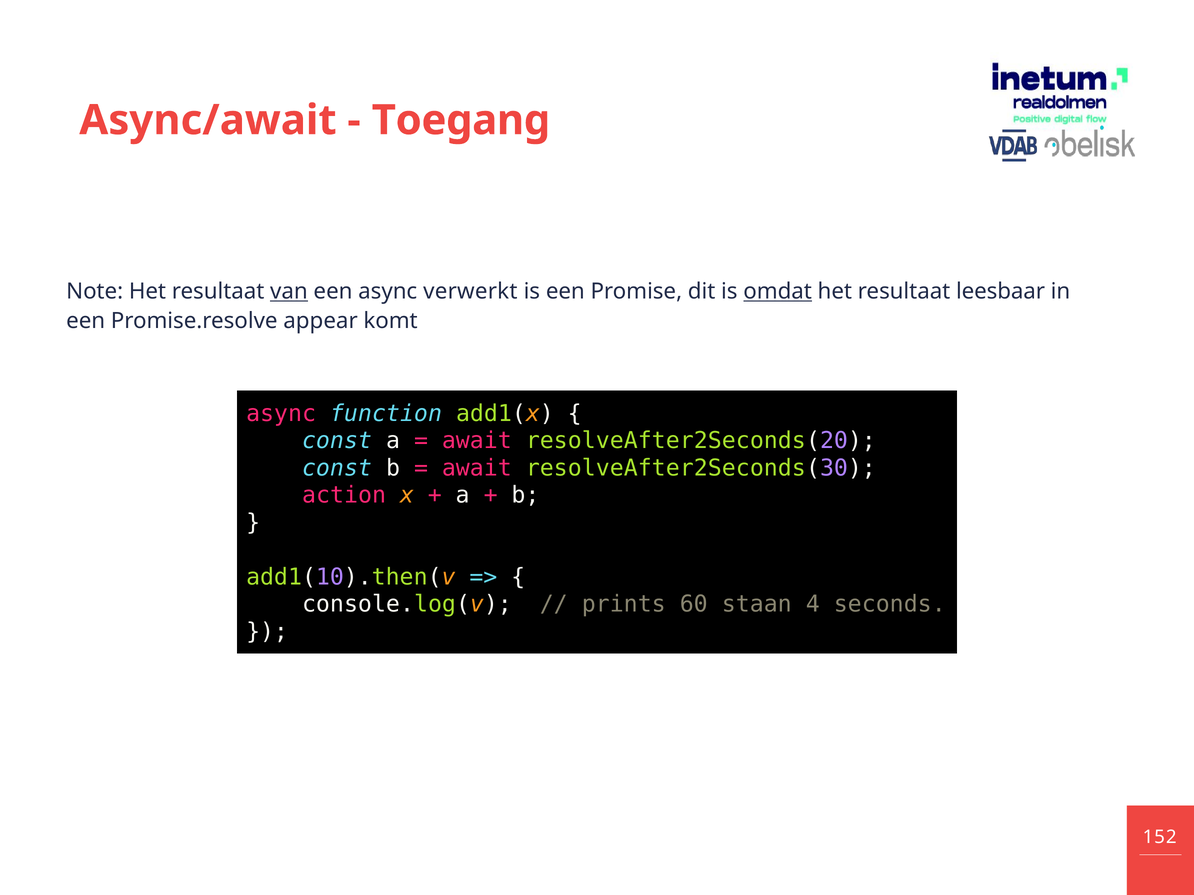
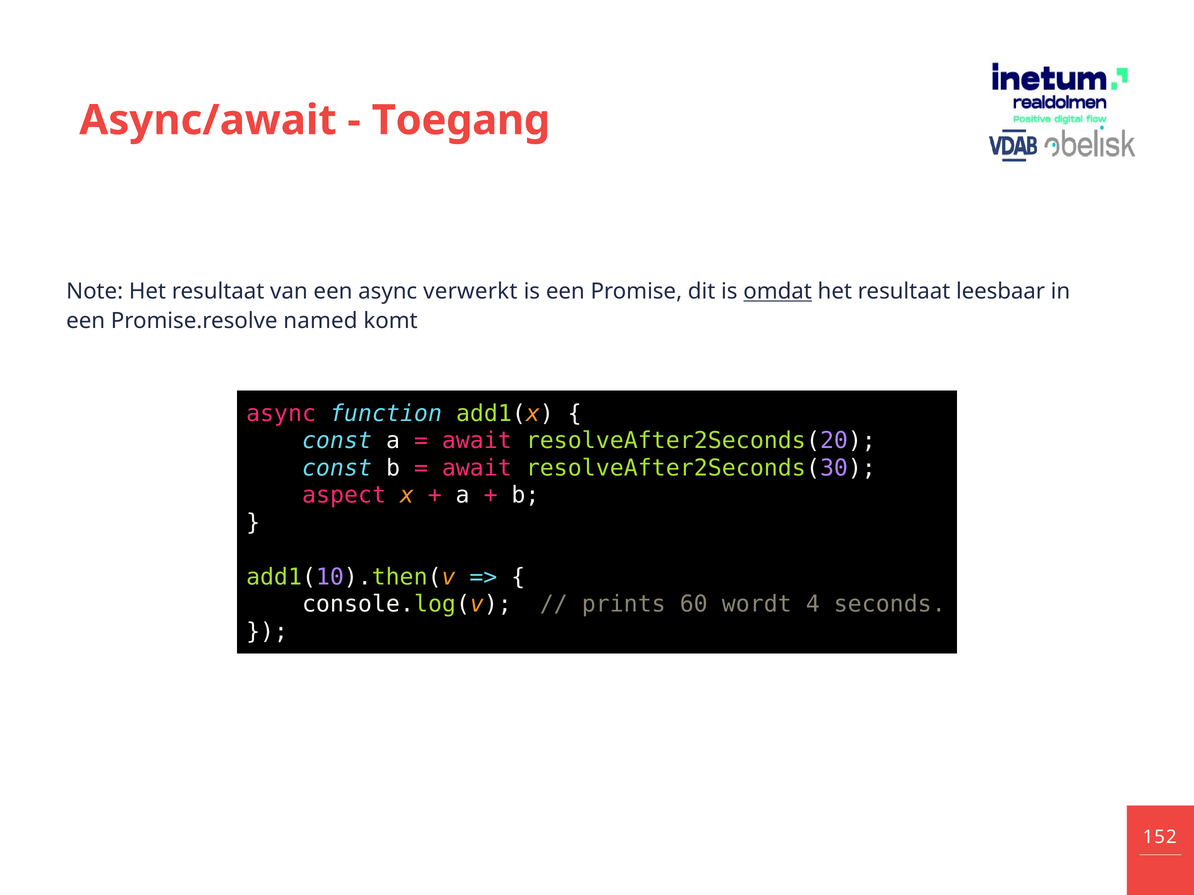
van underline: present -> none (289, 292)
appear: appear -> named (320, 321)
action: action -> aspect (344, 495)
staan: staan -> wordt (757, 604)
